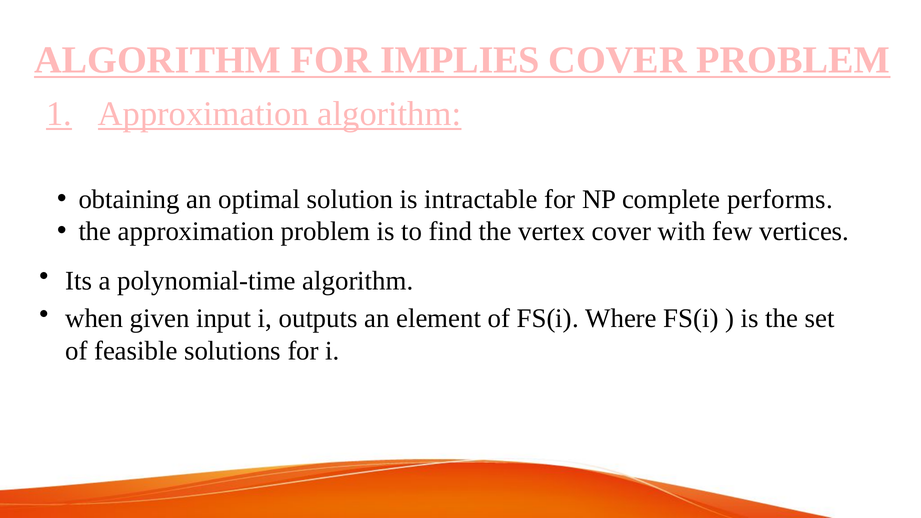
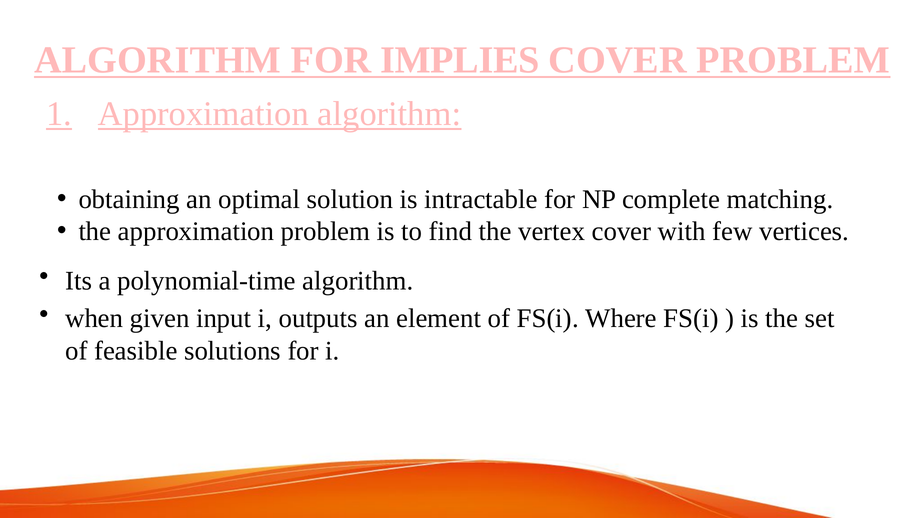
performs: performs -> matching (780, 199)
